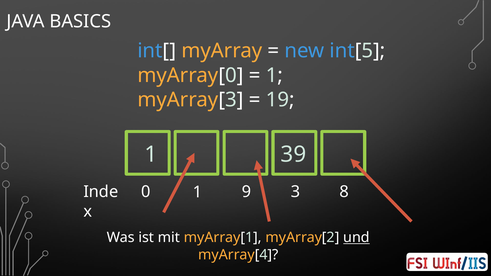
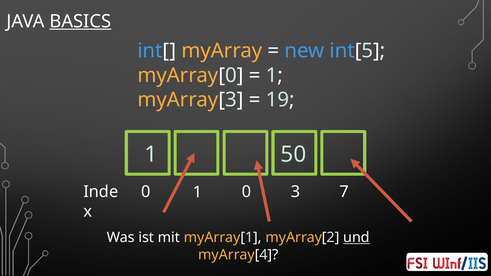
BASICS underline: none -> present (80, 21)
39: 39 -> 50 (293, 154)
1 9: 9 -> 0 (247, 192)
8: 8 -> 7 (344, 192)
